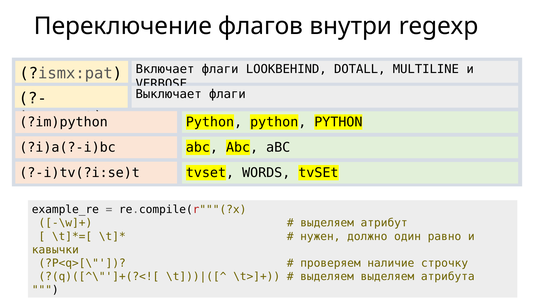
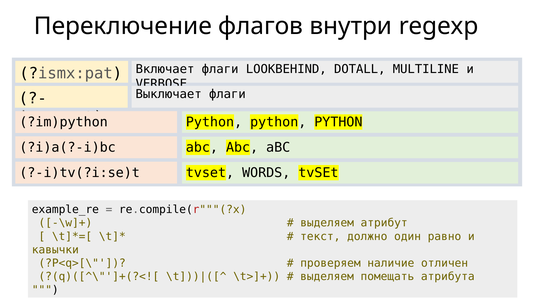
нужен: нужен -> текст (320, 237)
строчку: строчку -> отличен (445, 263)
выделяем выделяем: выделяем -> помещать (387, 277)
